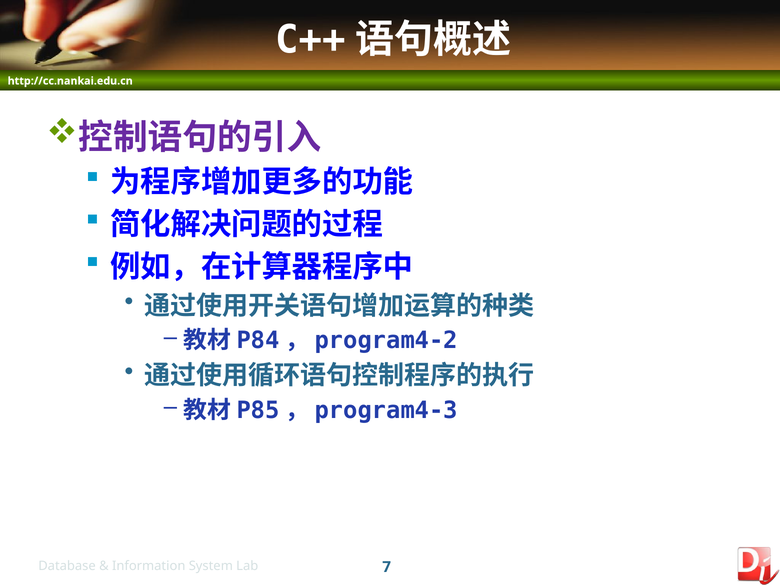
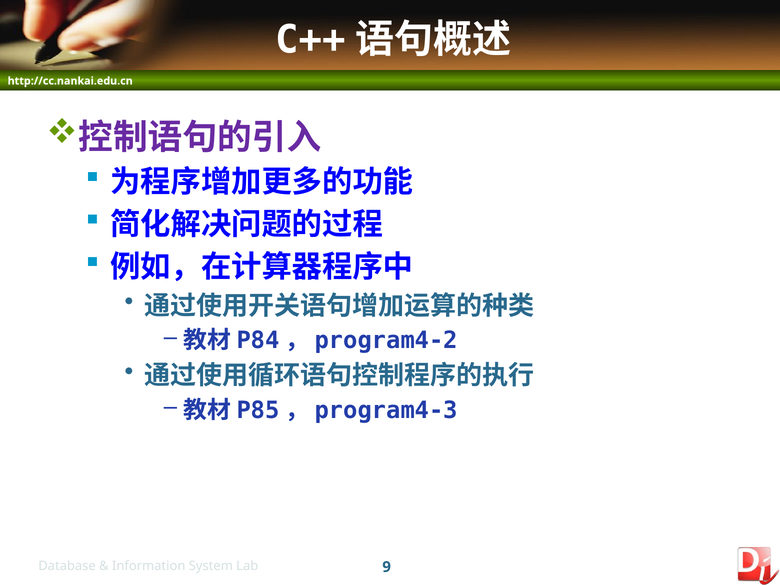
7: 7 -> 9 (387, 567)
